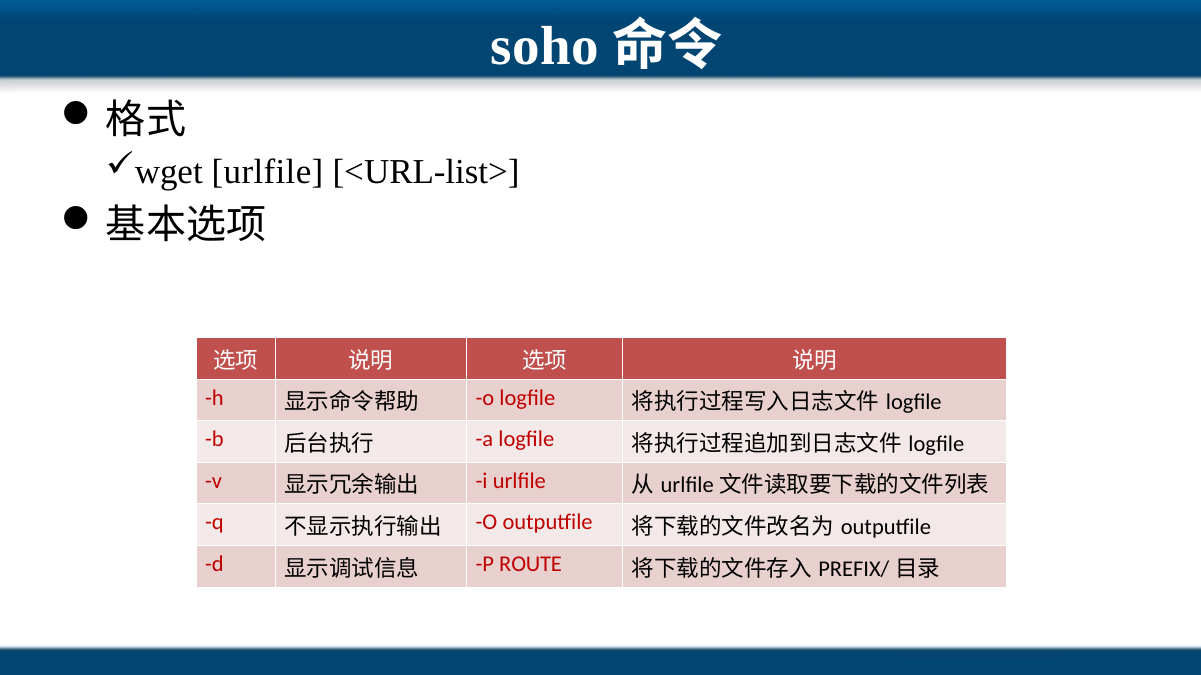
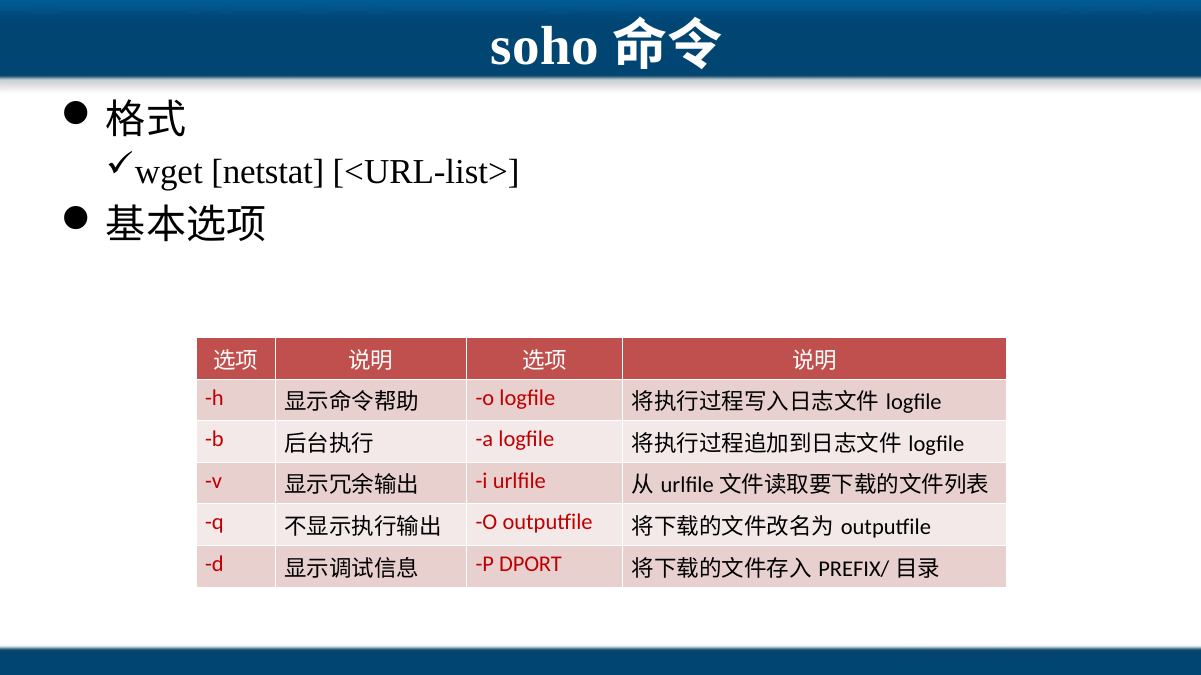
urlfile: urlfile -> netstat (268, 173)
ROUTE: ROUTE -> DPORT (531, 564)
